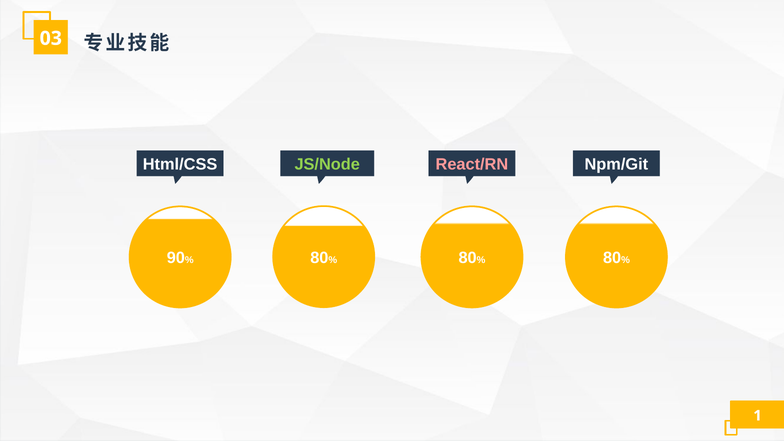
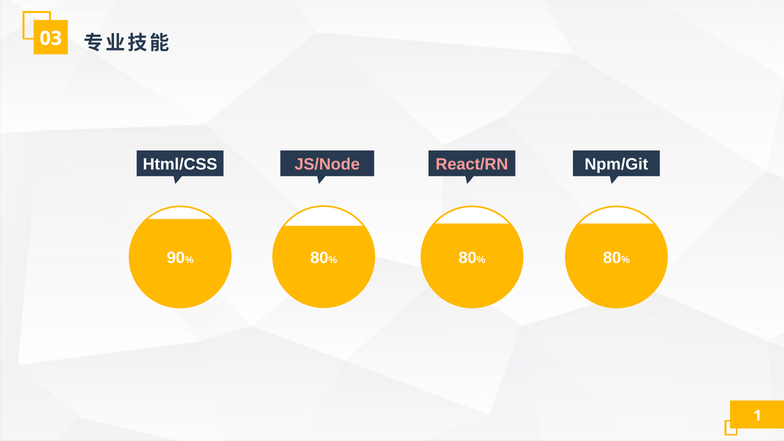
JS/Node colour: light green -> pink (327, 164)
